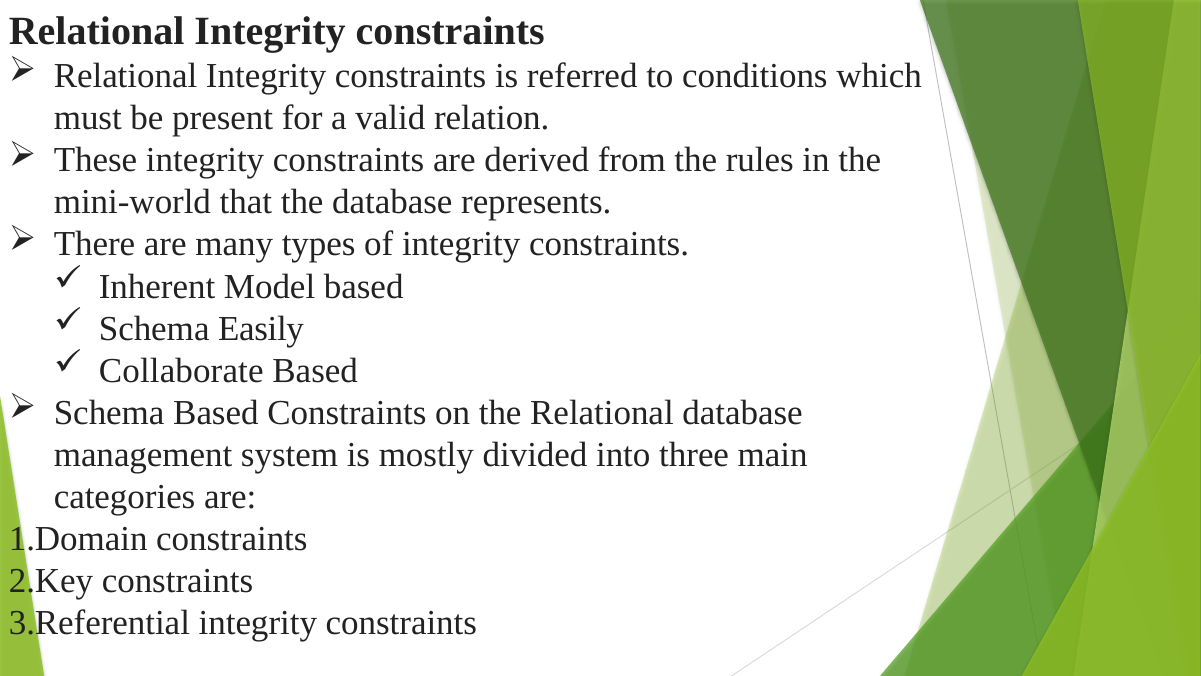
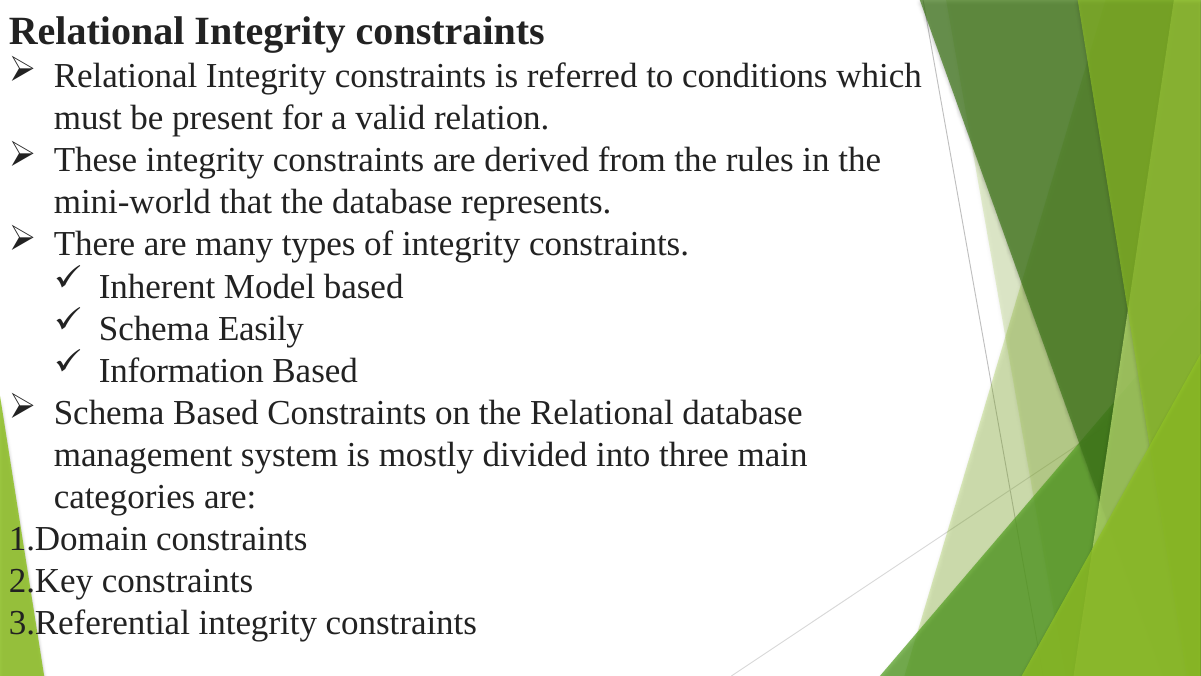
Collaborate: Collaborate -> Information (181, 370)
